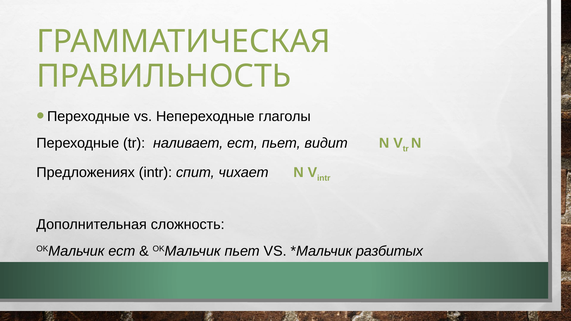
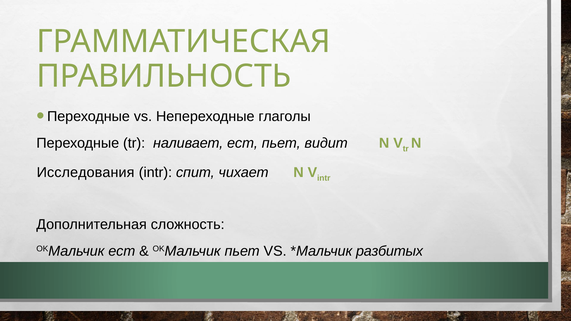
Предложениях: Предложениях -> Исследования (86, 173)
